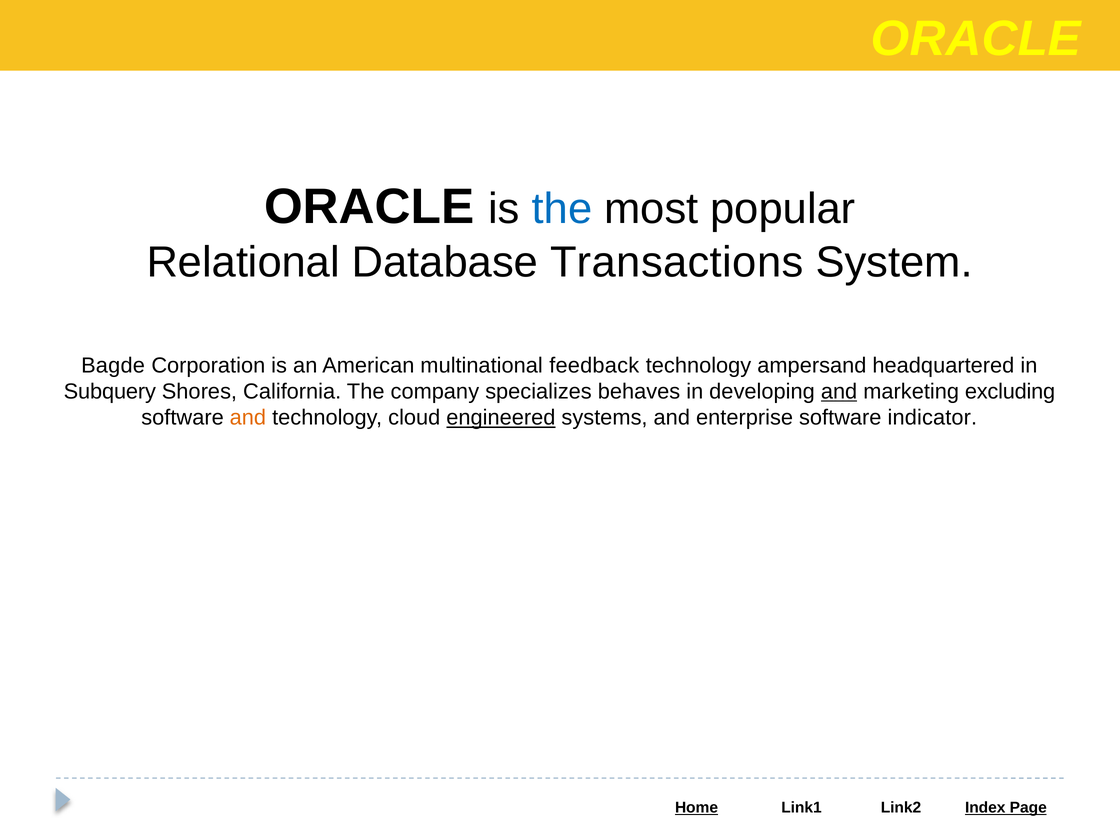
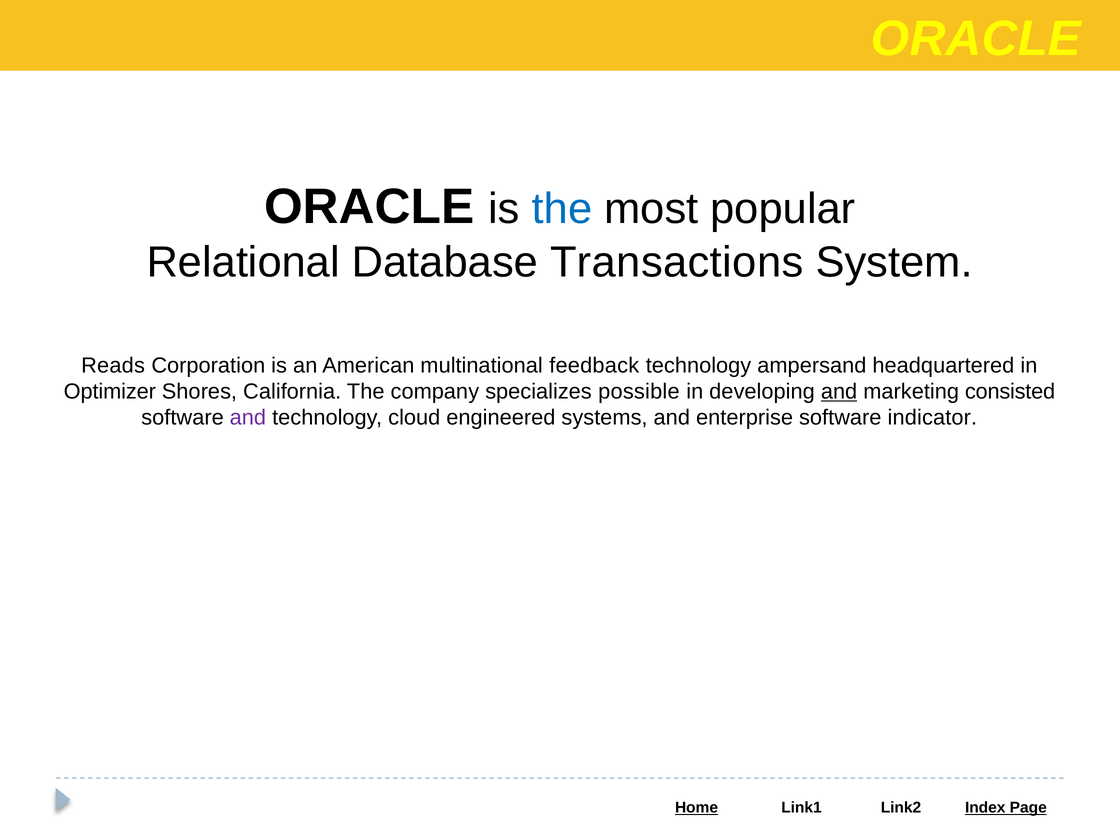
Bagde: Bagde -> Reads (113, 365)
Subquery: Subquery -> Optimizer (110, 392)
behaves: behaves -> possible (639, 392)
excluding: excluding -> consisted (1010, 392)
and colour: orange -> purple (248, 418)
engineered underline: present -> none (501, 418)
